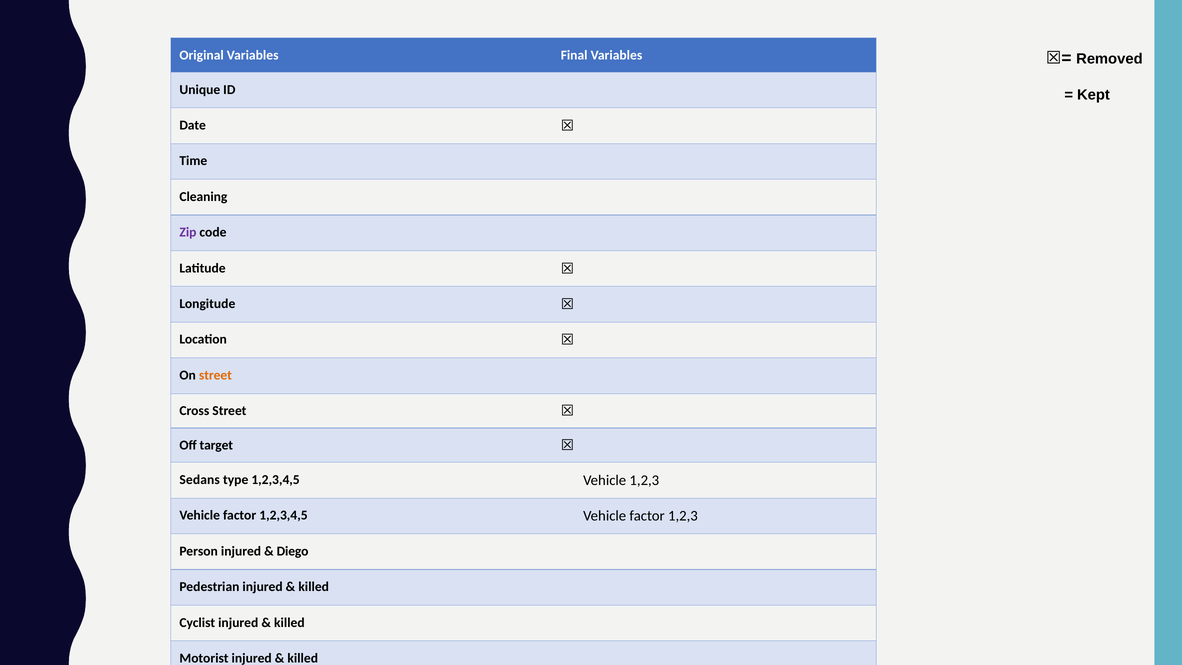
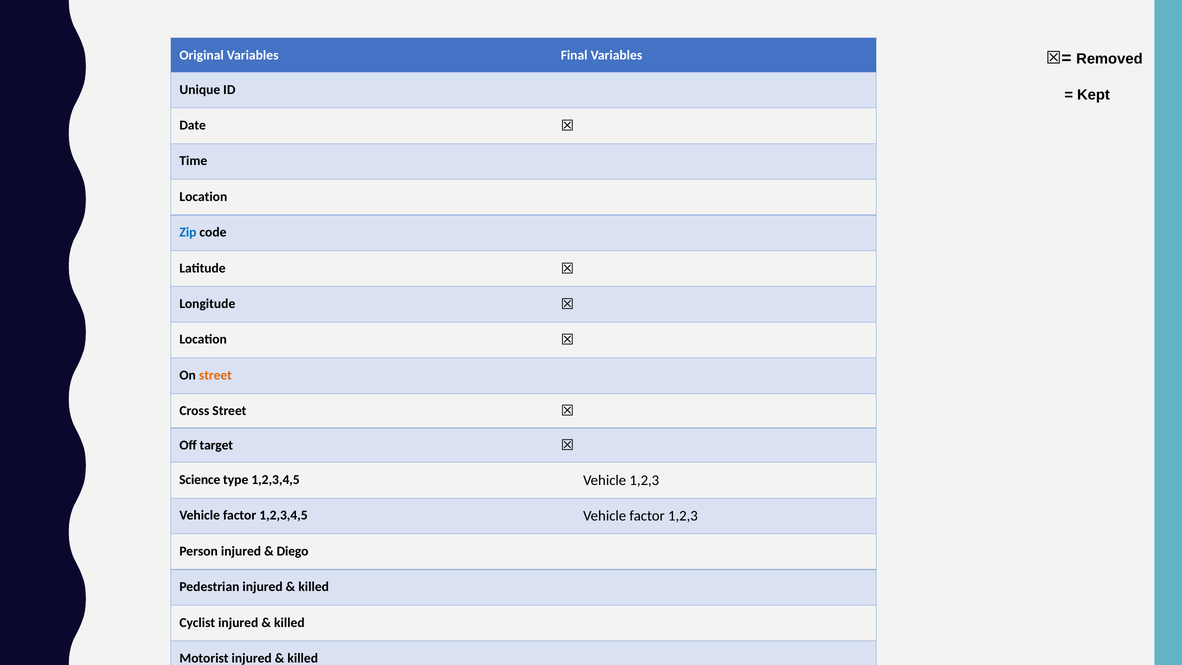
Cleaning: Cleaning -> Location (203, 197)
Zip colour: purple -> blue (188, 232)
Sedans: Sedans -> Science (200, 480)
